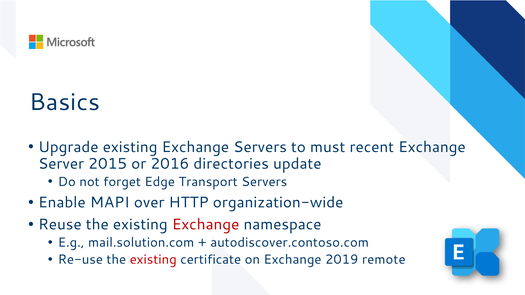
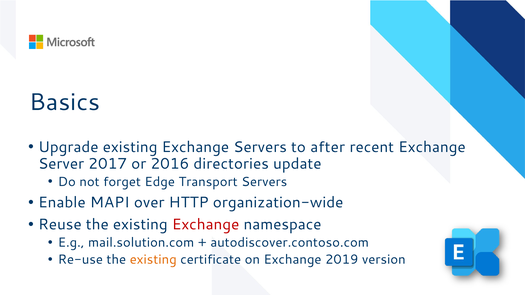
must: must -> after (328, 147)
2015: 2015 -> 2017 (108, 164)
existing colour: red -> orange (153, 260)
remote: remote -> version (384, 260)
